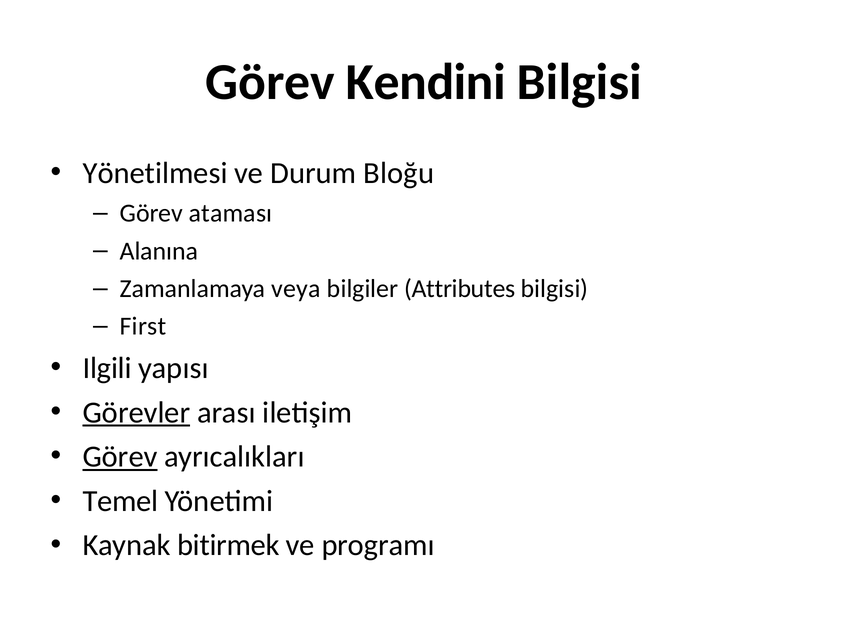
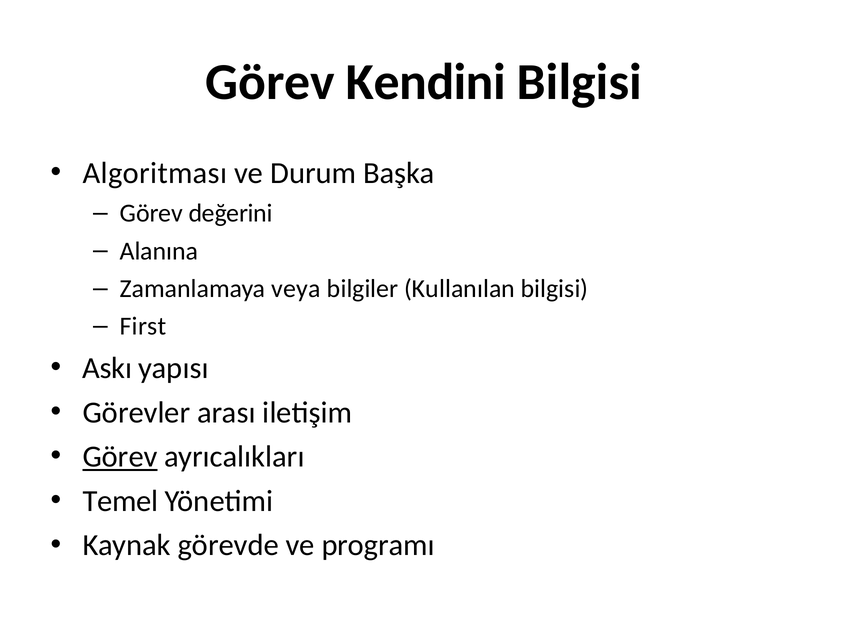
Yönetilmesi: Yönetilmesi -> Algoritması (155, 173)
Bloğu: Bloğu -> Başka (399, 173)
ataması: ataması -> değerini (231, 213)
Attributes: Attributes -> Kullanılan (460, 289)
Ilgili: Ilgili -> Askı (107, 368)
Görevler underline: present -> none (136, 412)
bitirmek: bitirmek -> görevde (228, 545)
